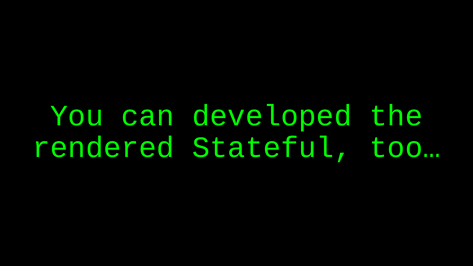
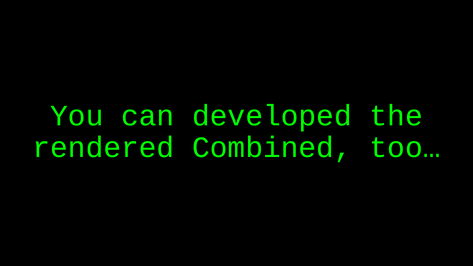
Stateful: Stateful -> Combined (272, 148)
